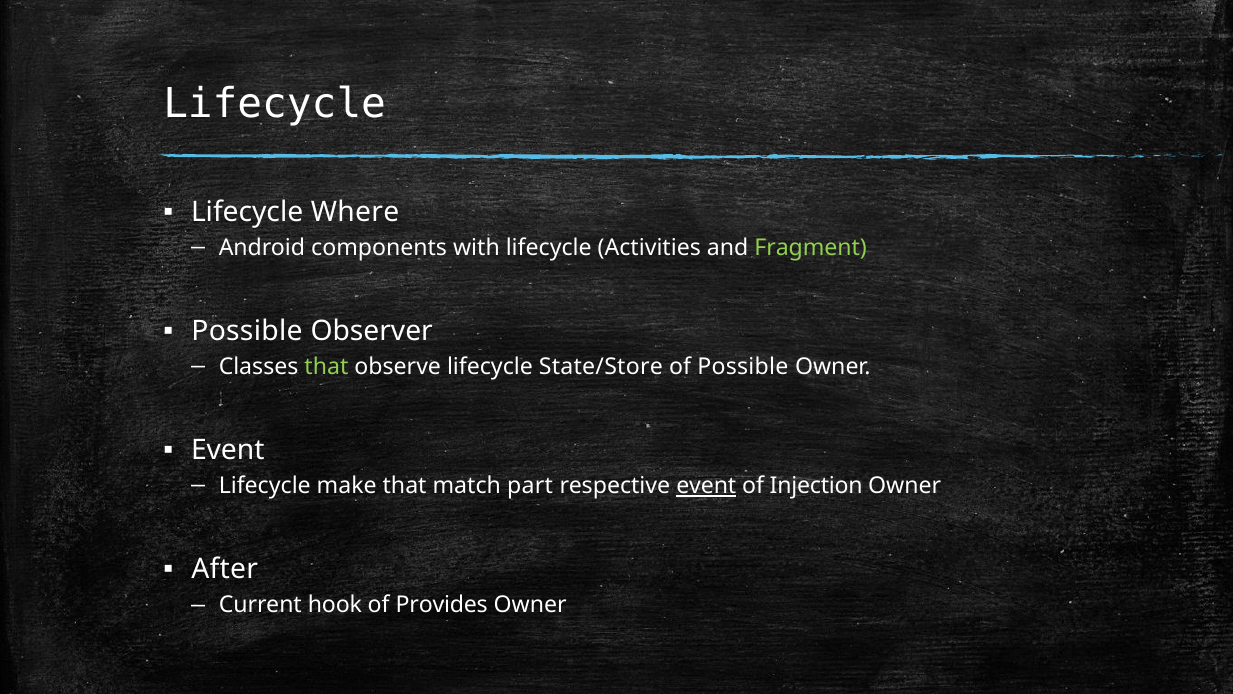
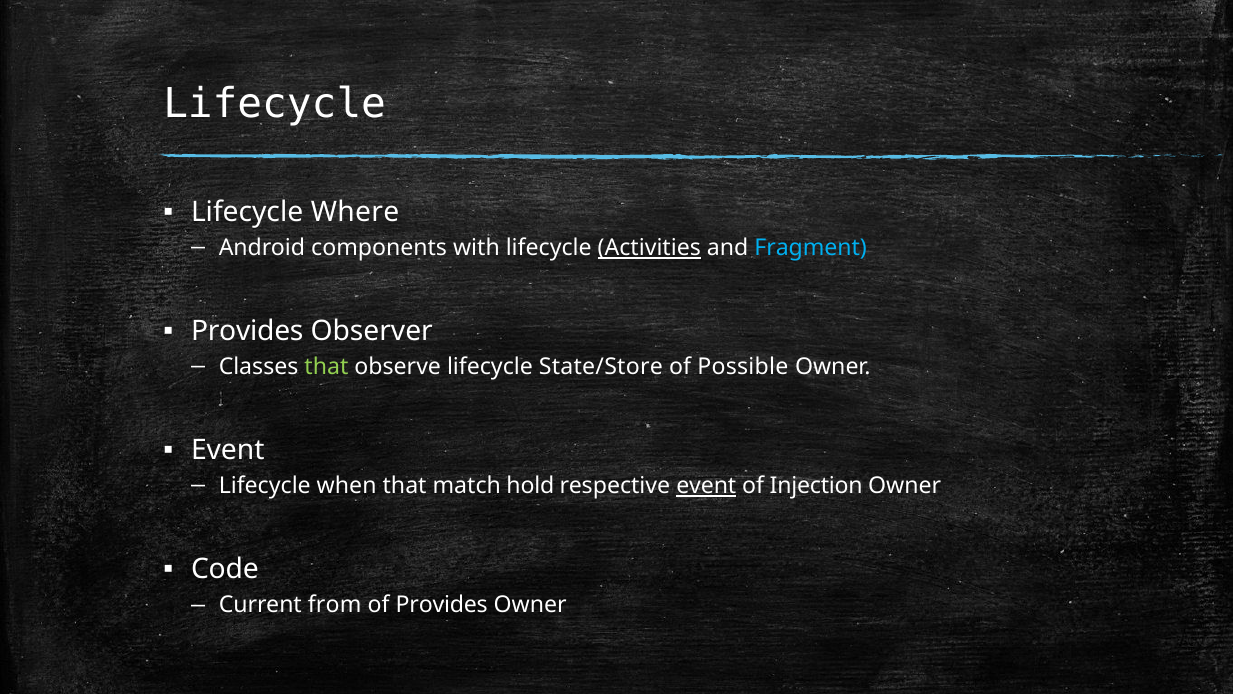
Activities underline: none -> present (649, 248)
Fragment colour: light green -> light blue (811, 248)
Possible: Possible -> Provides (247, 331)
make: make -> when (347, 486)
part: part -> hold (530, 486)
After: After -> Code (225, 569)
hook: hook -> from (335, 605)
